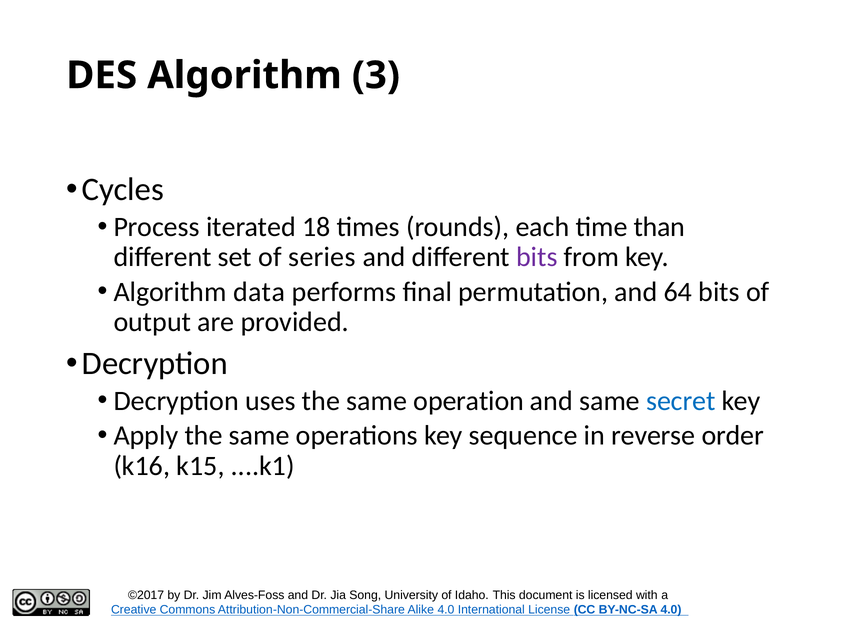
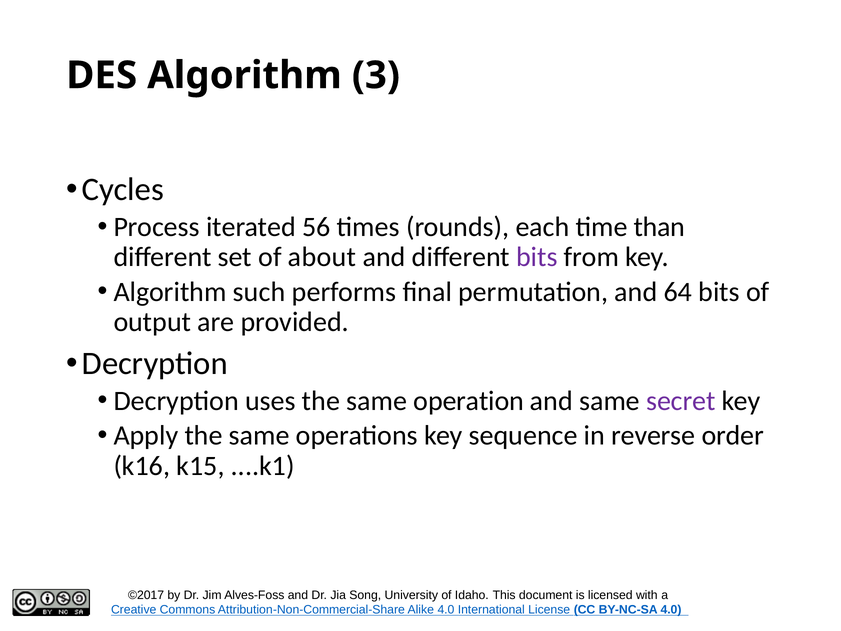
18: 18 -> 56 (316, 227)
series: series -> about (322, 257)
data: data -> such (259, 292)
secret colour: blue -> purple (681, 401)
